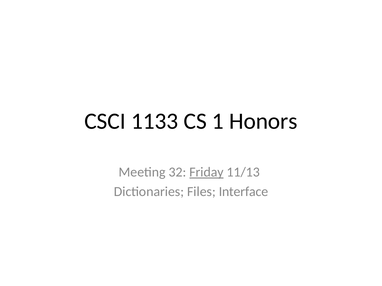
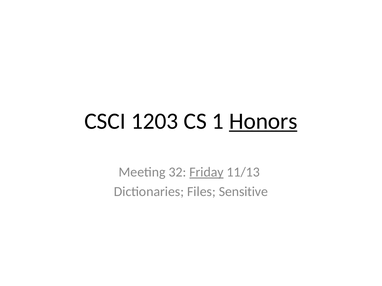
1133: 1133 -> 1203 (155, 121)
Honors underline: none -> present (263, 121)
Interface: Interface -> Sensitive (243, 192)
